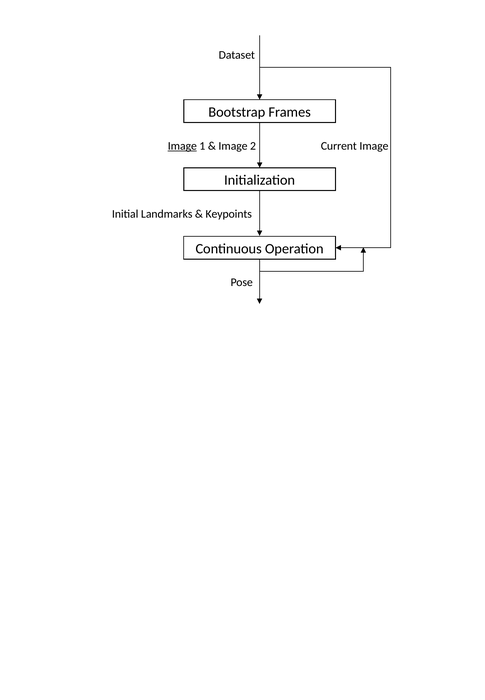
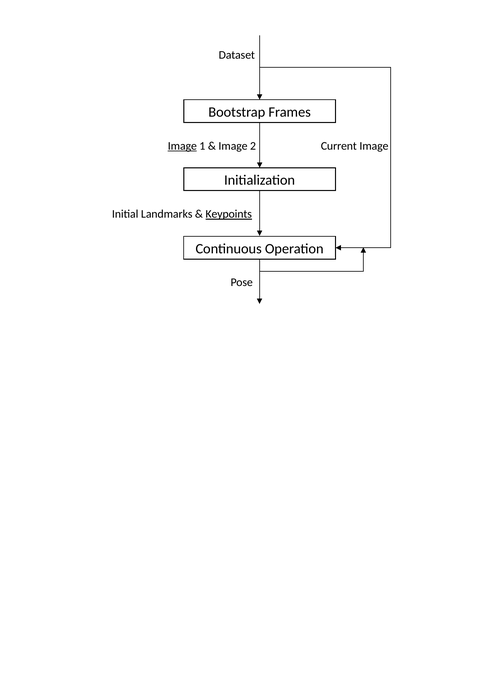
Keypoints underline: none -> present (229, 214)
